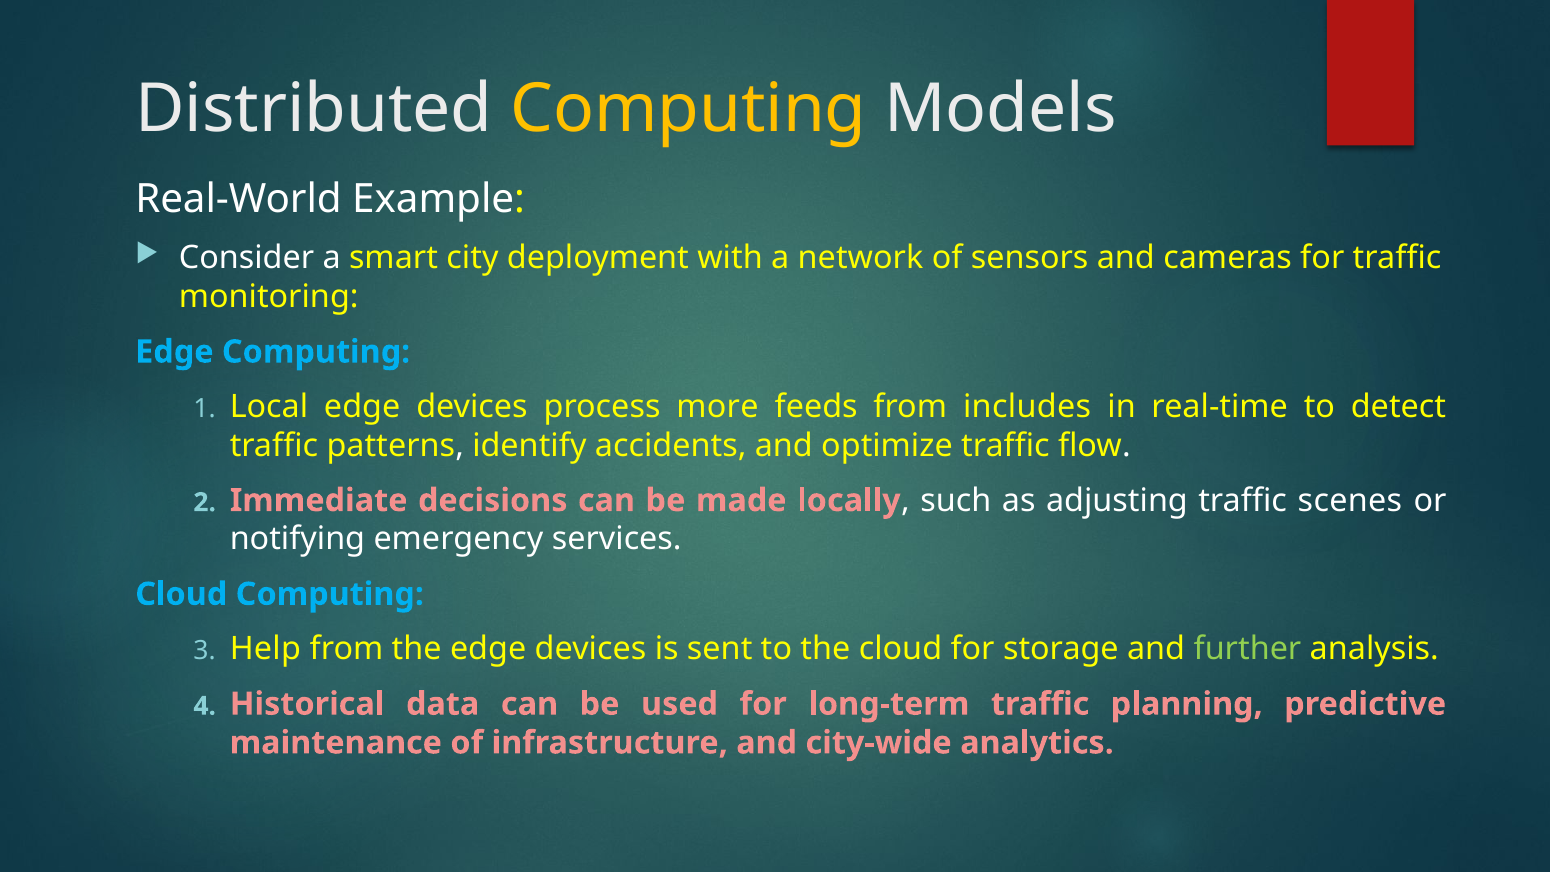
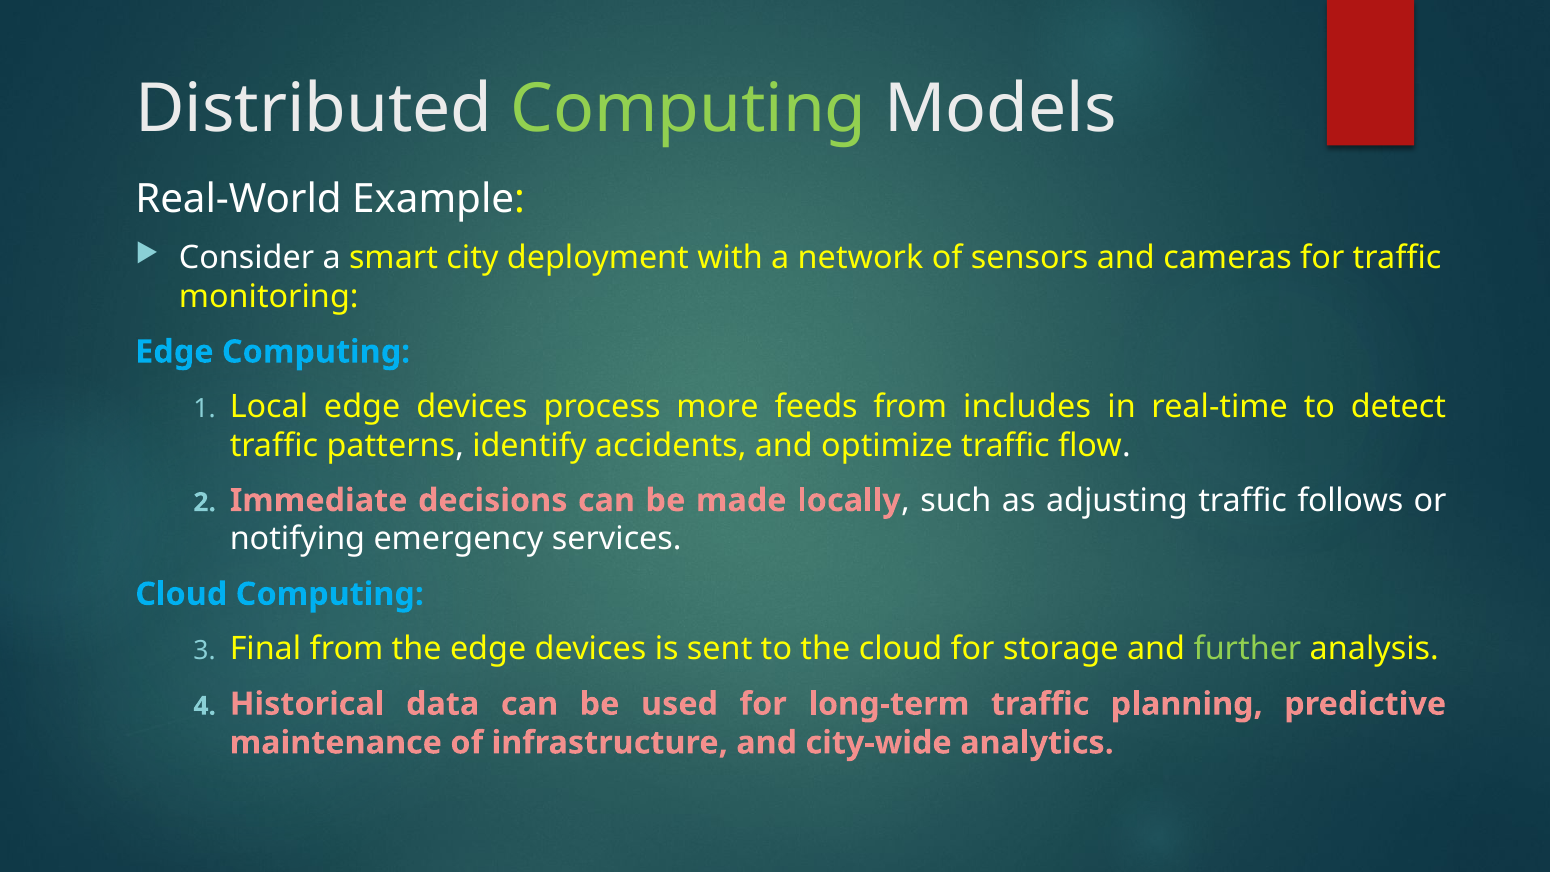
Computing colour: yellow -> light green (689, 109)
scenes: scenes -> follows (1350, 500)
Help: Help -> Final (265, 649)
